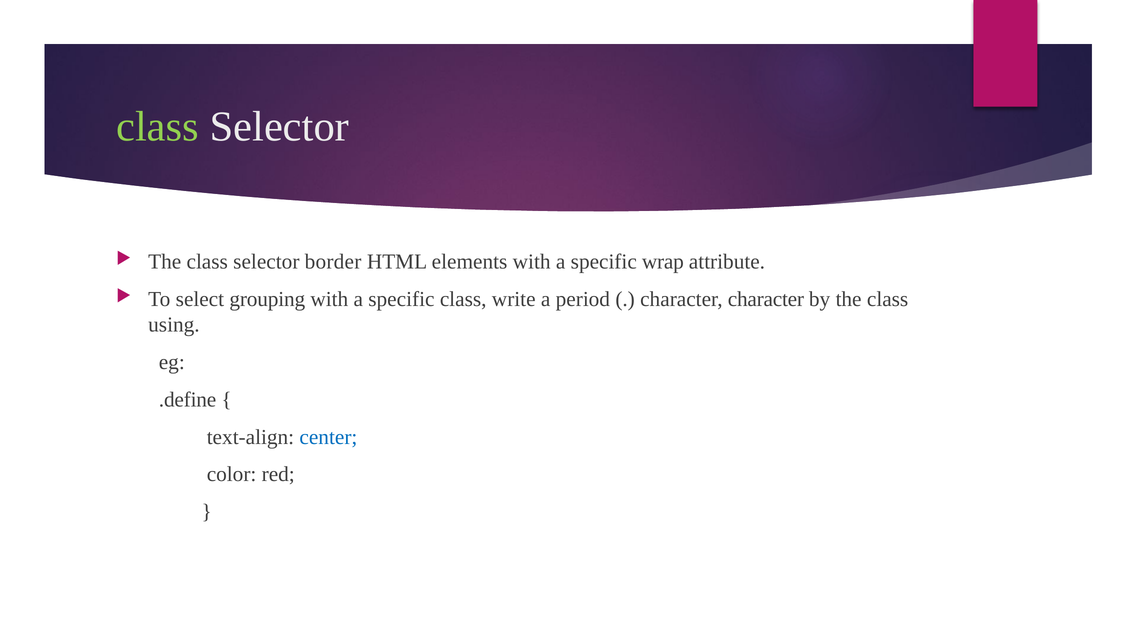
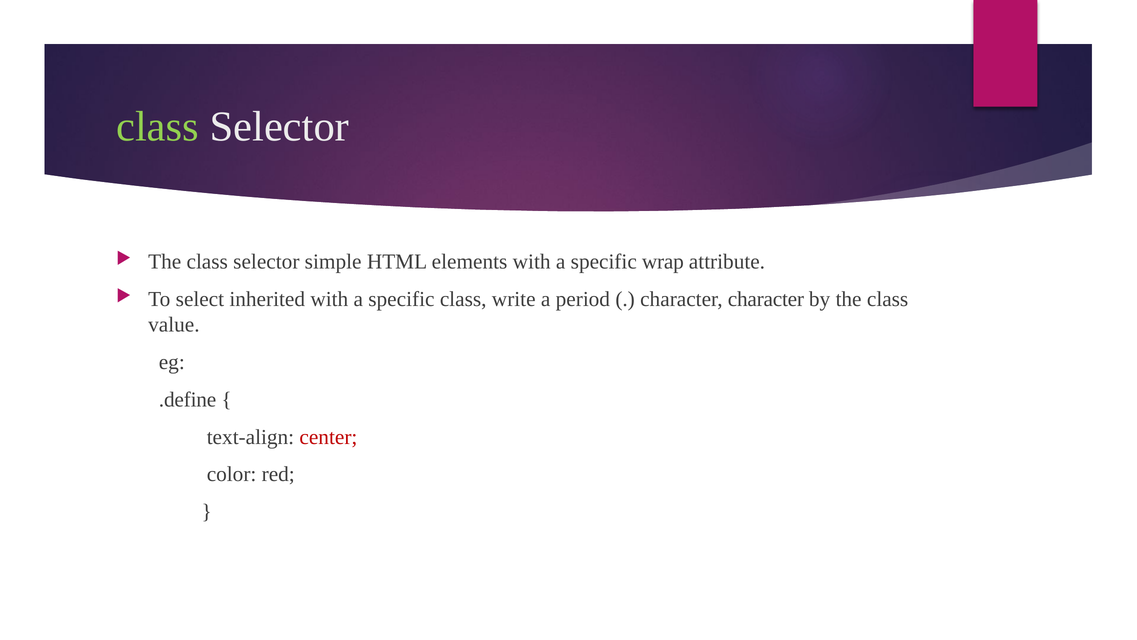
border: border -> simple (333, 261)
grouping: grouping -> inherited (267, 299)
using: using -> value (174, 324)
center colour: blue -> red (328, 437)
